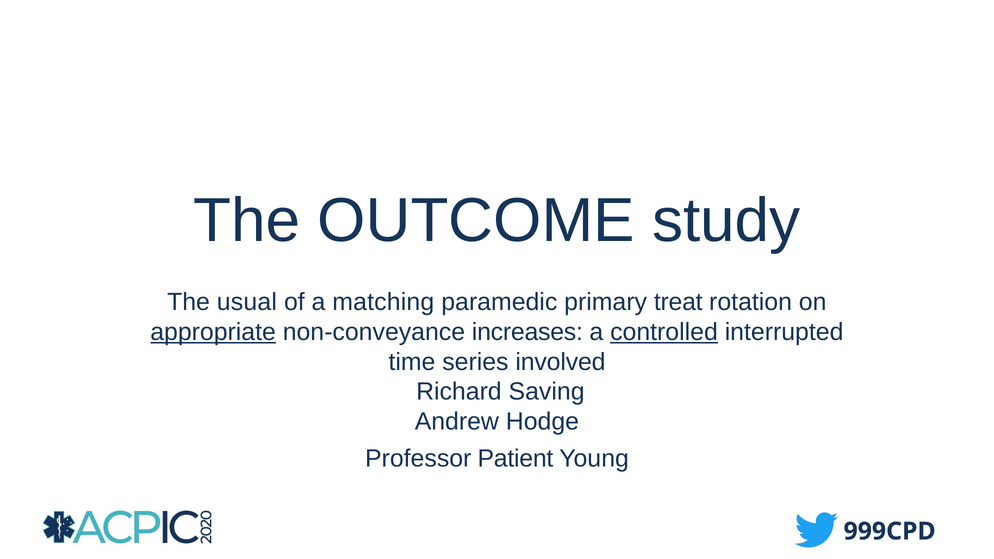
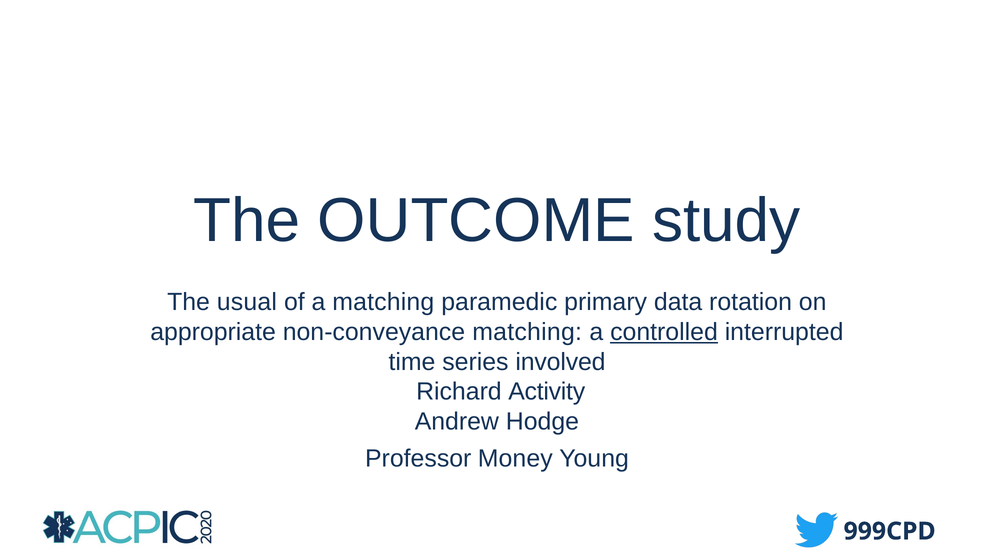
treat: treat -> data (678, 302)
appropriate underline: present -> none (213, 332)
non-conveyance increases: increases -> matching (527, 332)
Saving: Saving -> Activity (547, 392)
Patient: Patient -> Money (515, 458)
